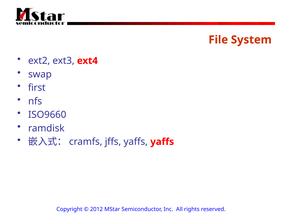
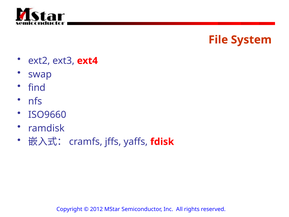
first: first -> find (37, 88)
yaffs yaffs: yaffs -> fdisk (162, 142)
